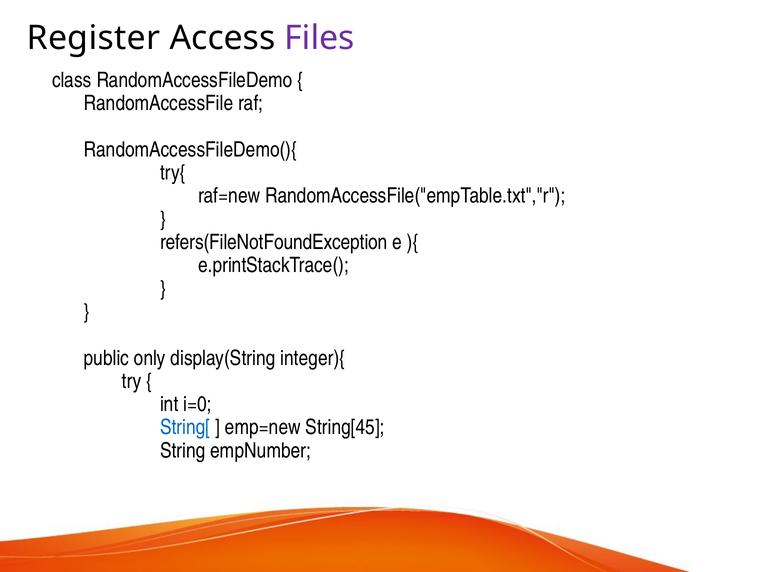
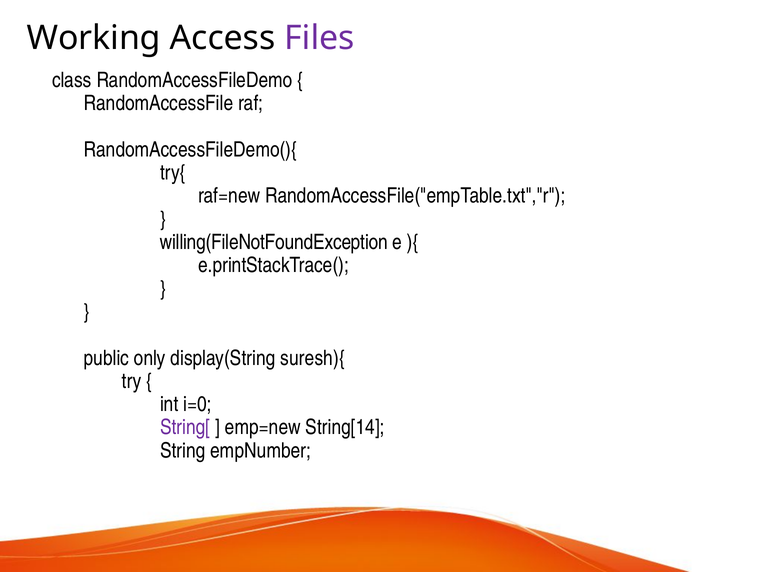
Register: Register -> Working (94, 38)
refers(FileNotFoundException: refers(FileNotFoundException -> willing(FileNotFoundException (274, 242)
integer){: integer){ -> suresh){ (313, 358)
String[ colour: blue -> purple (185, 428)
String[45: String[45 -> String[14 (345, 428)
